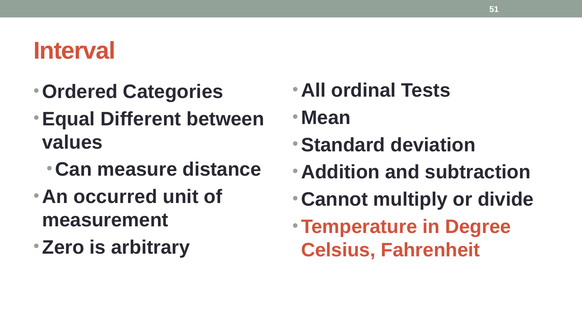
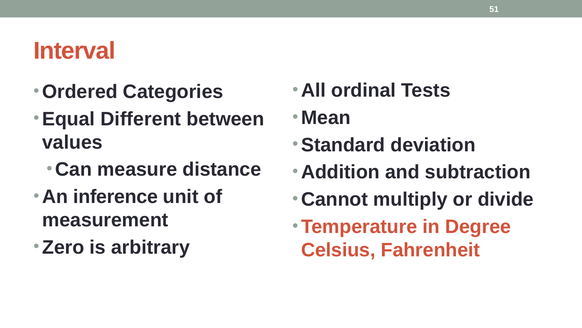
occurred: occurred -> inference (116, 196)
